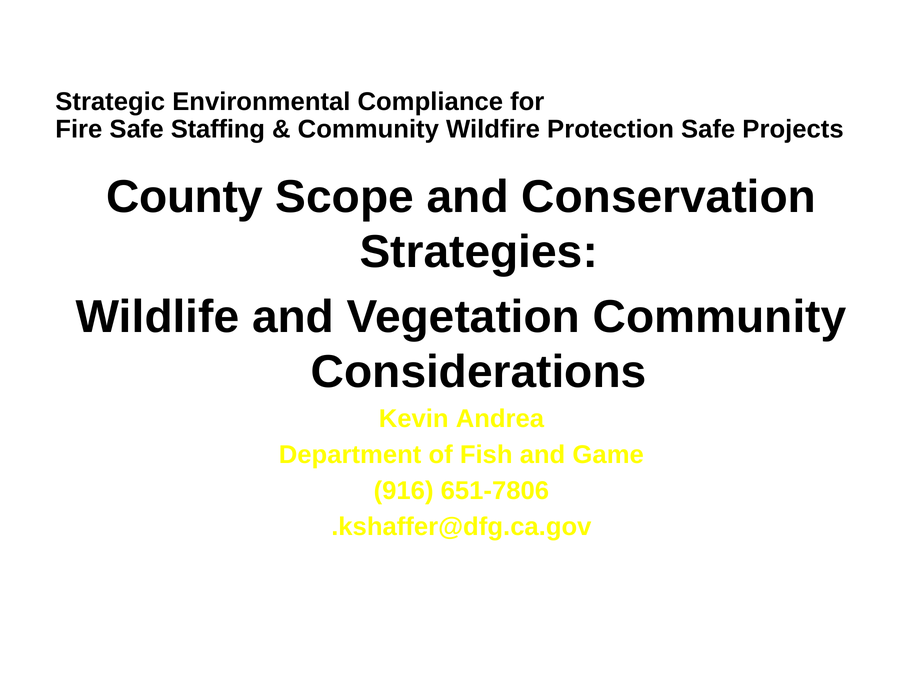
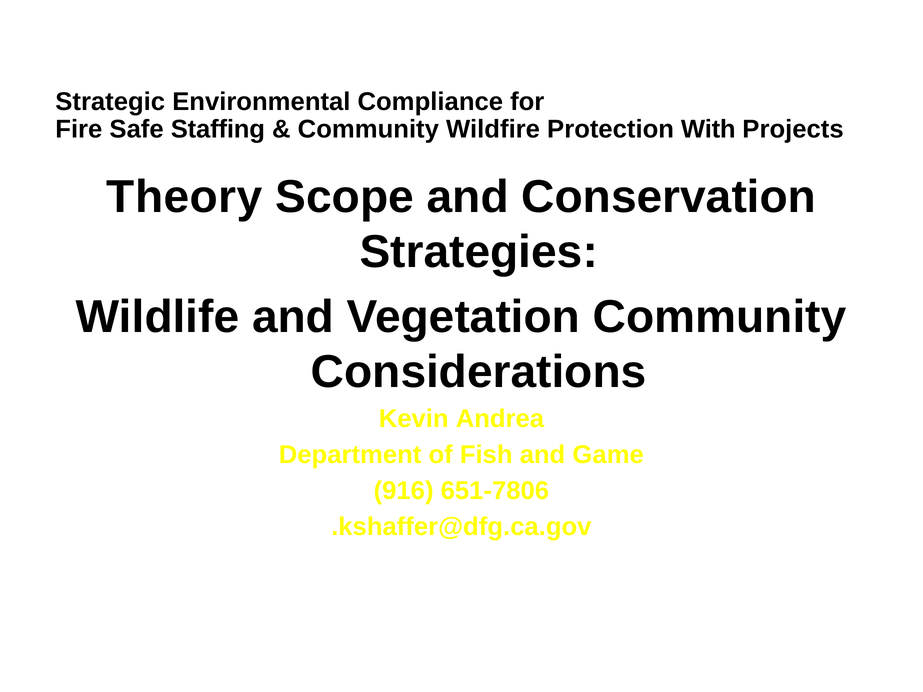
Protection Safe: Safe -> With (708, 129)
County: County -> Theory (184, 197)
